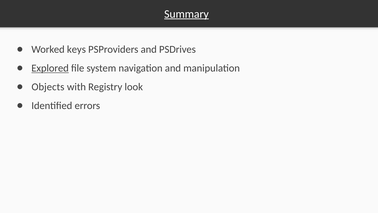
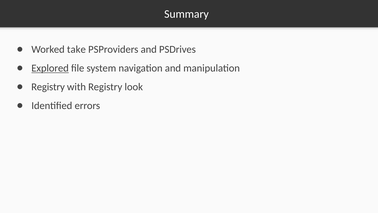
Summary underline: present -> none (186, 14)
keys: keys -> take (76, 49)
Objects: Objects -> Registry (48, 87)
